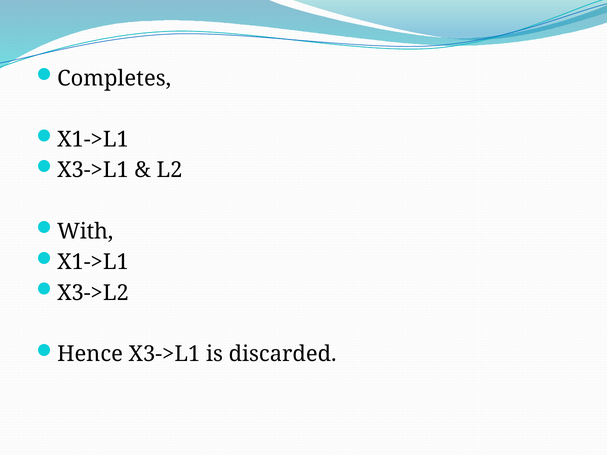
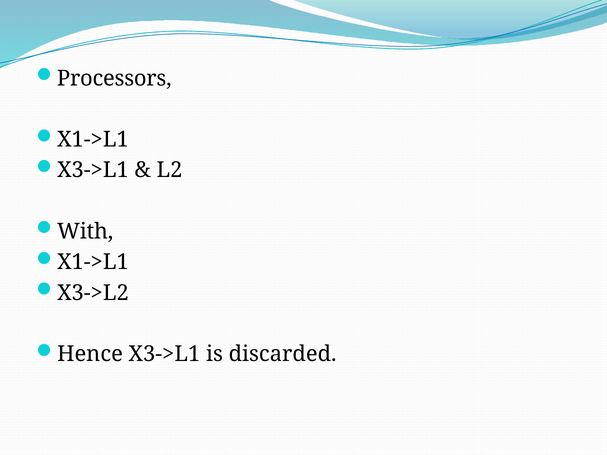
Completes: Completes -> Processors (114, 78)
